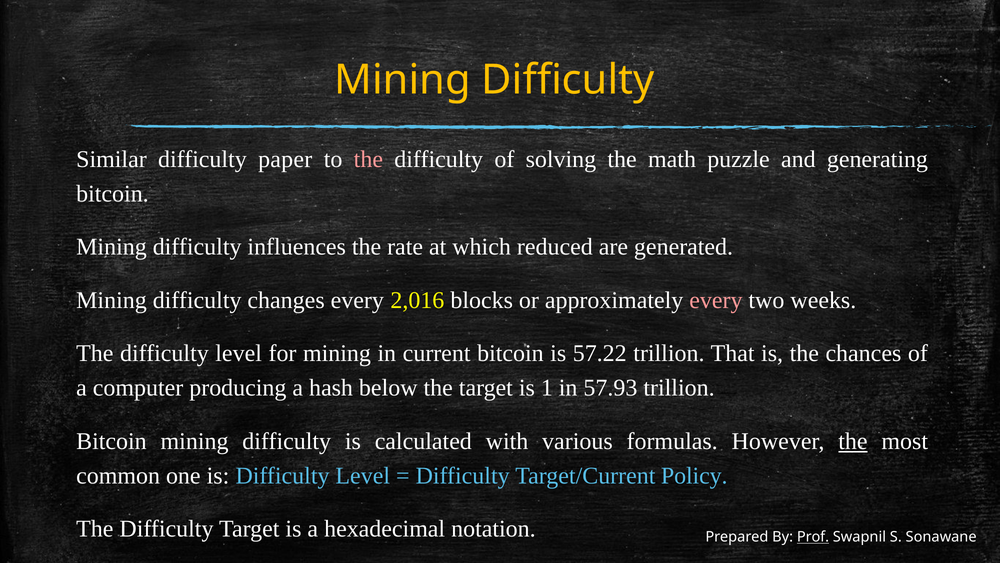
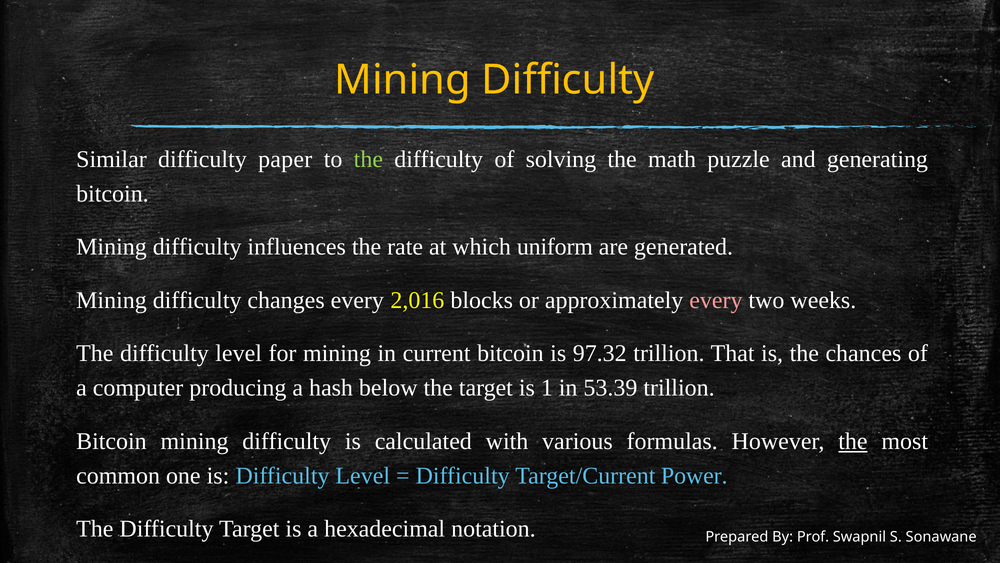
the colour: pink -> light green (368, 159)
reduced: reduced -> uniform (555, 247)
57.22: 57.22 -> 97.32 (600, 353)
57.93: 57.93 -> 53.39 (610, 388)
Policy: Policy -> Power (694, 475)
Prof underline: present -> none (813, 537)
